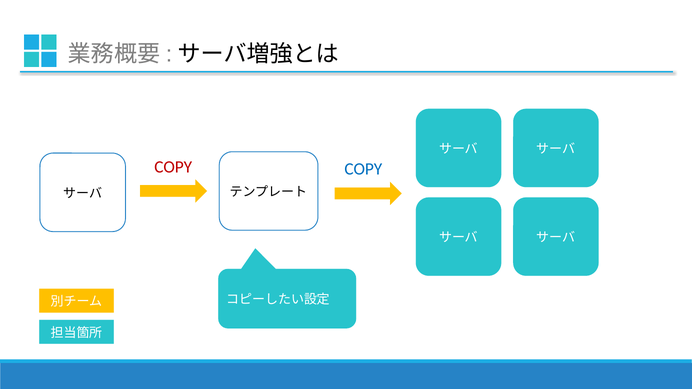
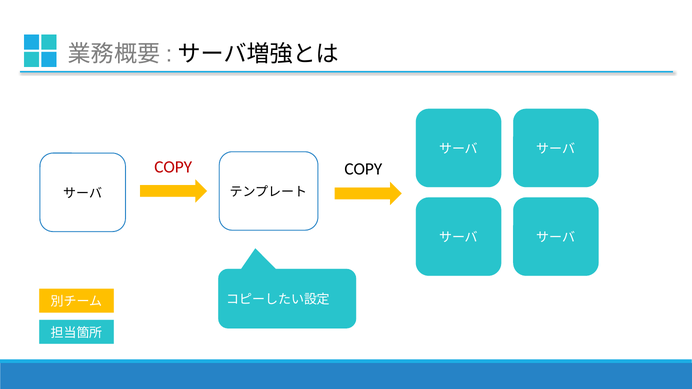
COPY colour: blue -> black (363, 169)
